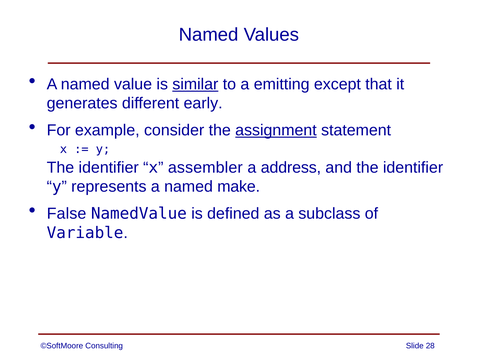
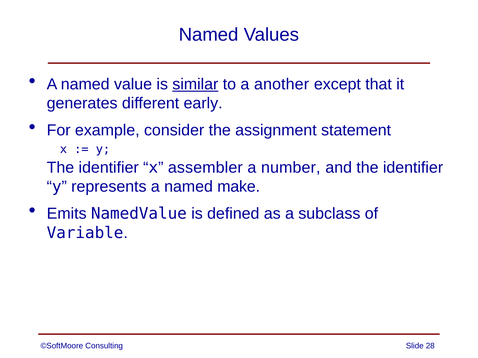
emitting: emitting -> another (282, 84)
assignment underline: present -> none (276, 131)
address: address -> number (291, 168)
False: False -> Emits (67, 214)
